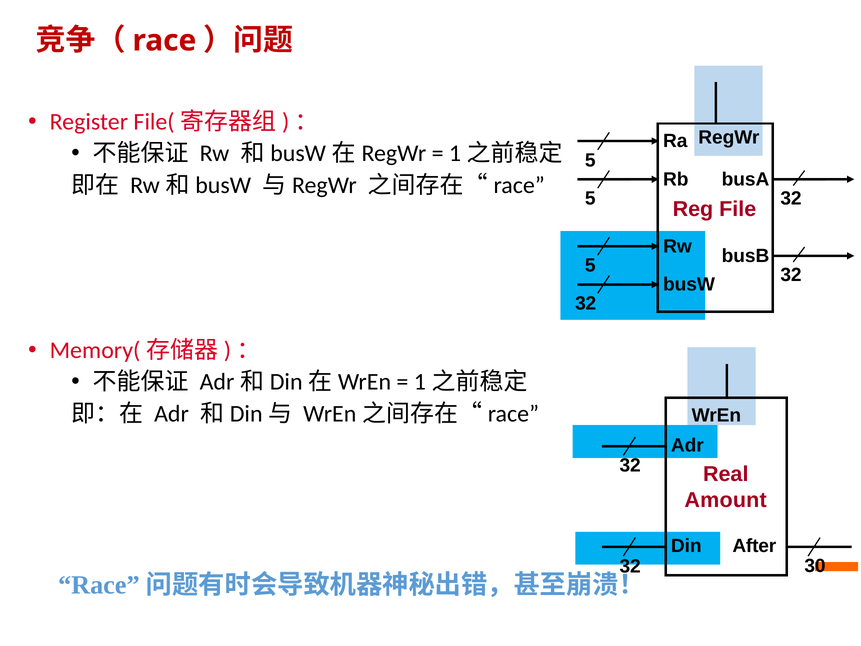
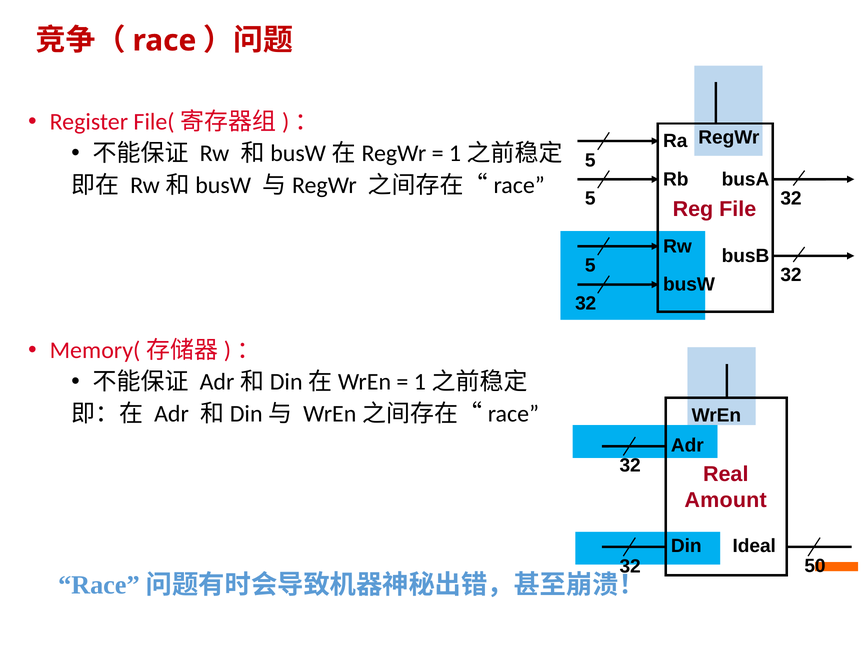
After: After -> Ideal (754, 546)
30: 30 -> 50 (815, 566)
